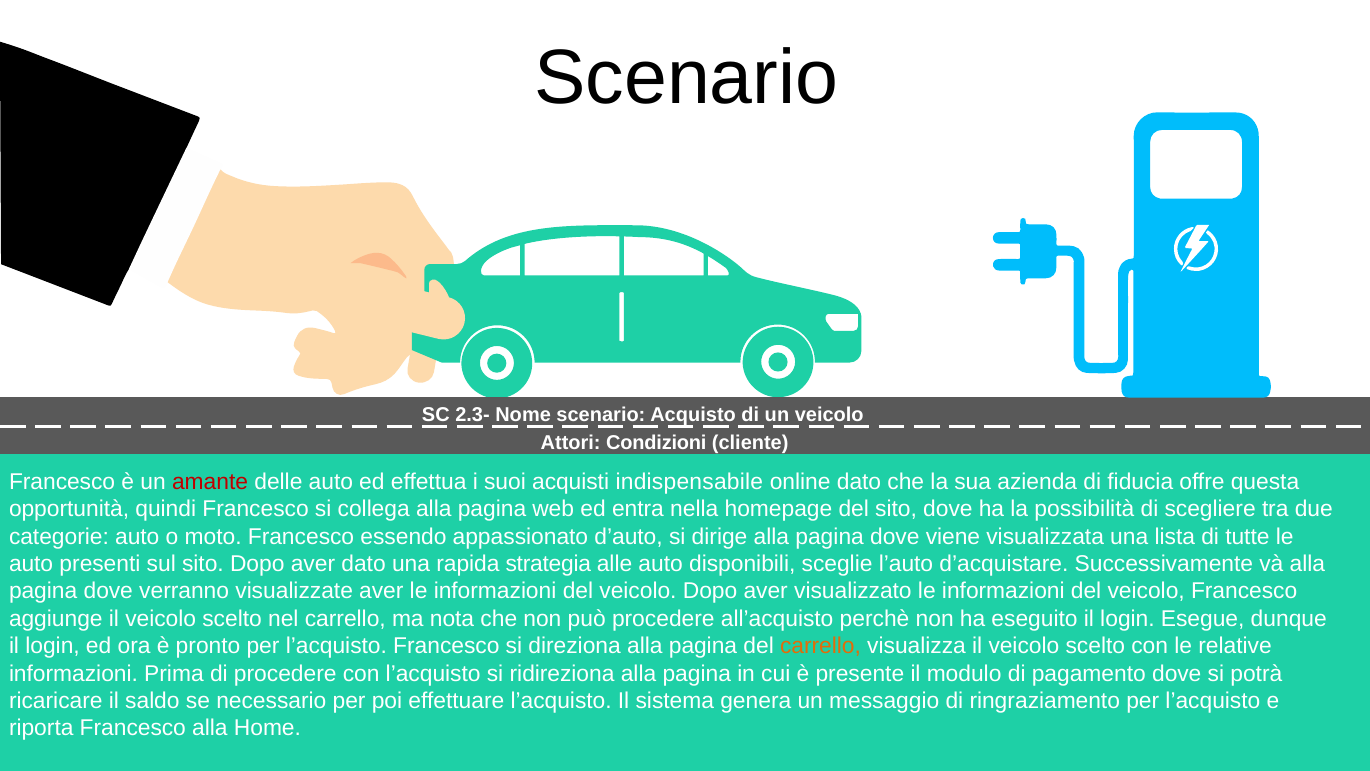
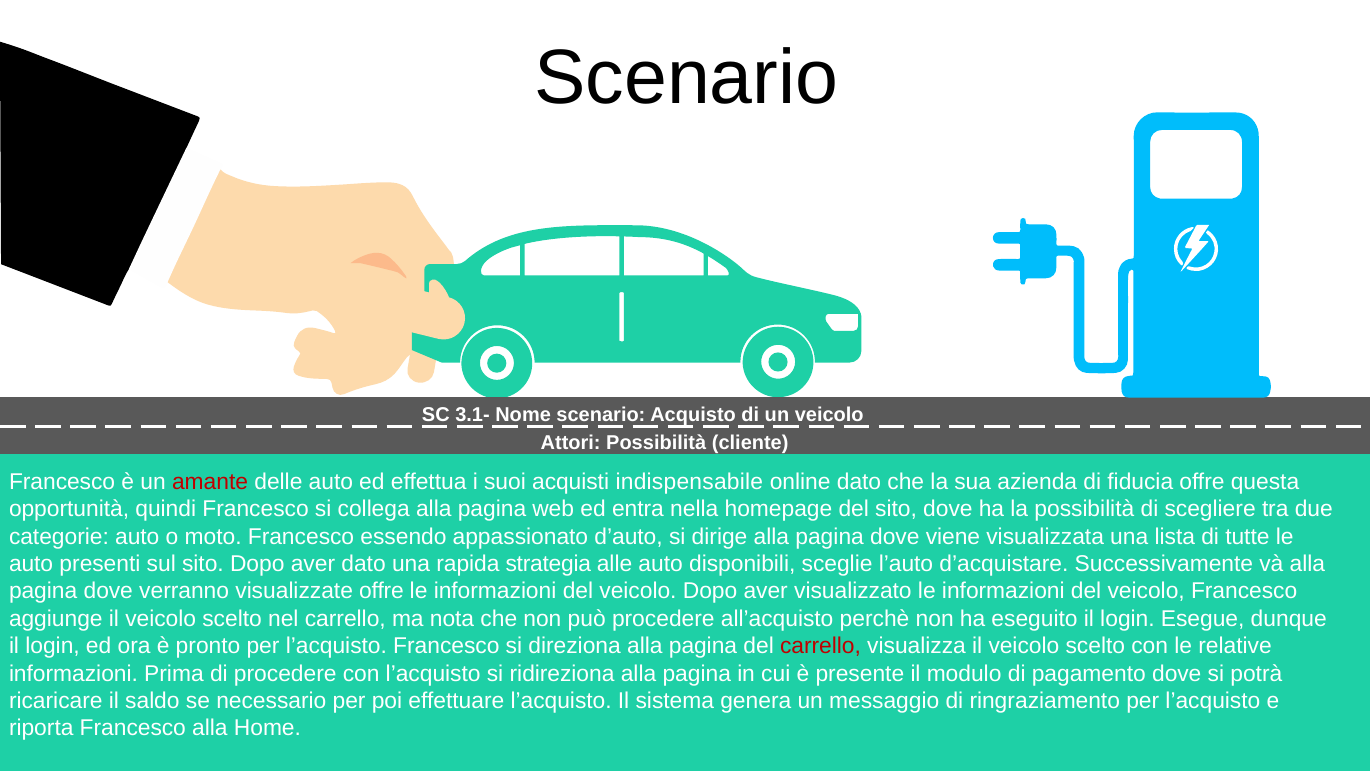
2.3-: 2.3- -> 3.1- (473, 415)
Attori Condizioni: Condizioni -> Possibilità (656, 443)
visualizzate aver: aver -> offre (381, 591)
carrello colour: orange -> red (820, 646)
